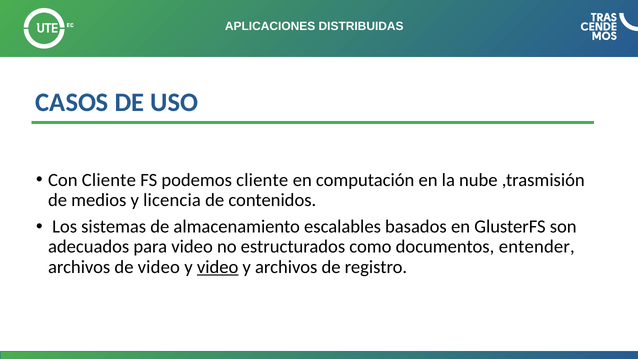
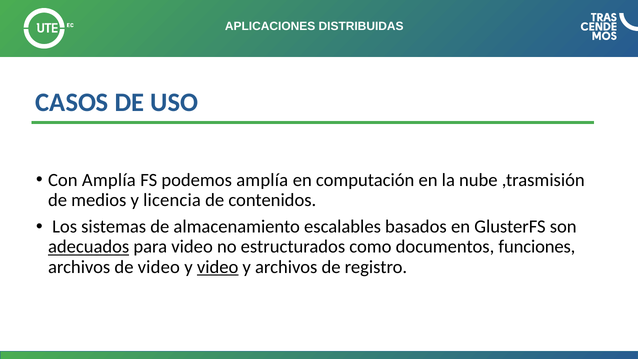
Con Cliente: Cliente -> Amplía (109, 180)
podemos cliente: cliente -> amplía (262, 180)
adecuados underline: none -> present (89, 247)
entender: entender -> funciones (537, 247)
